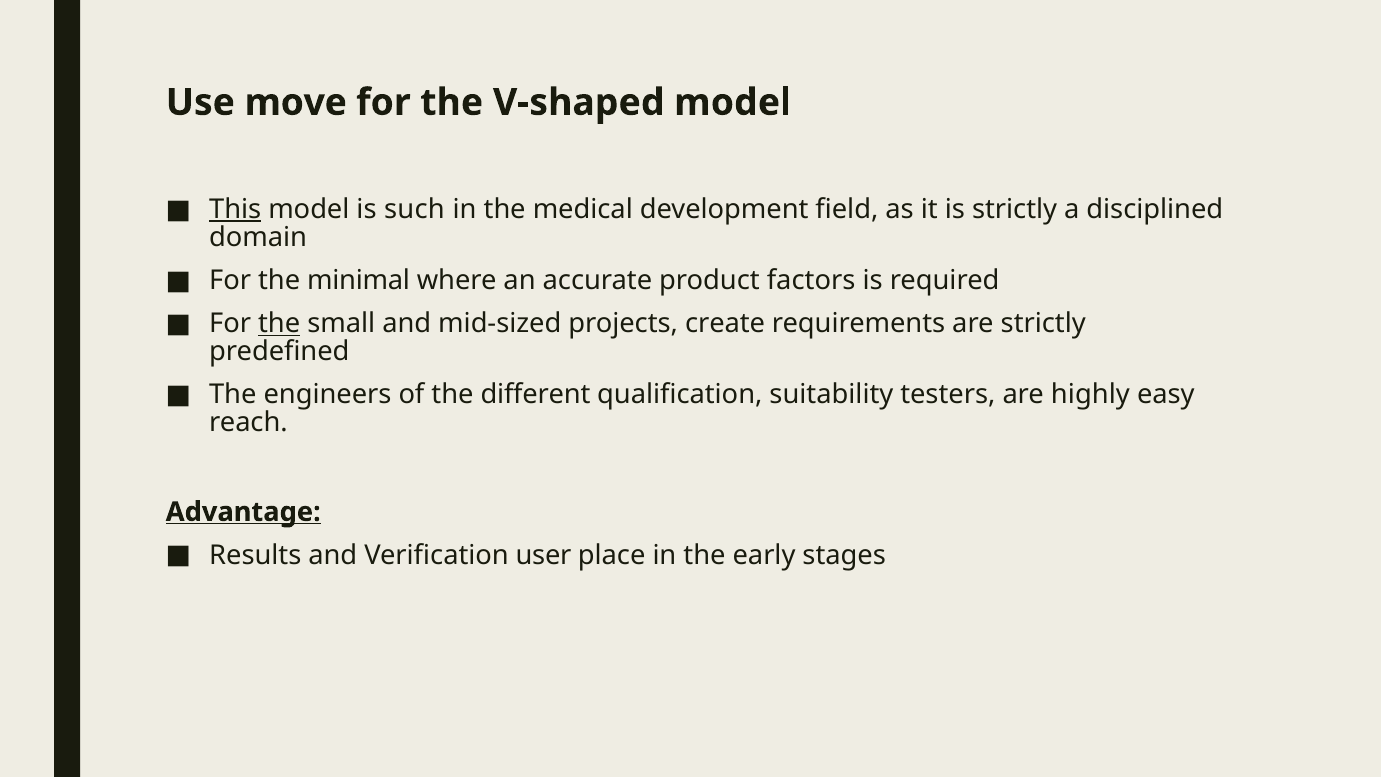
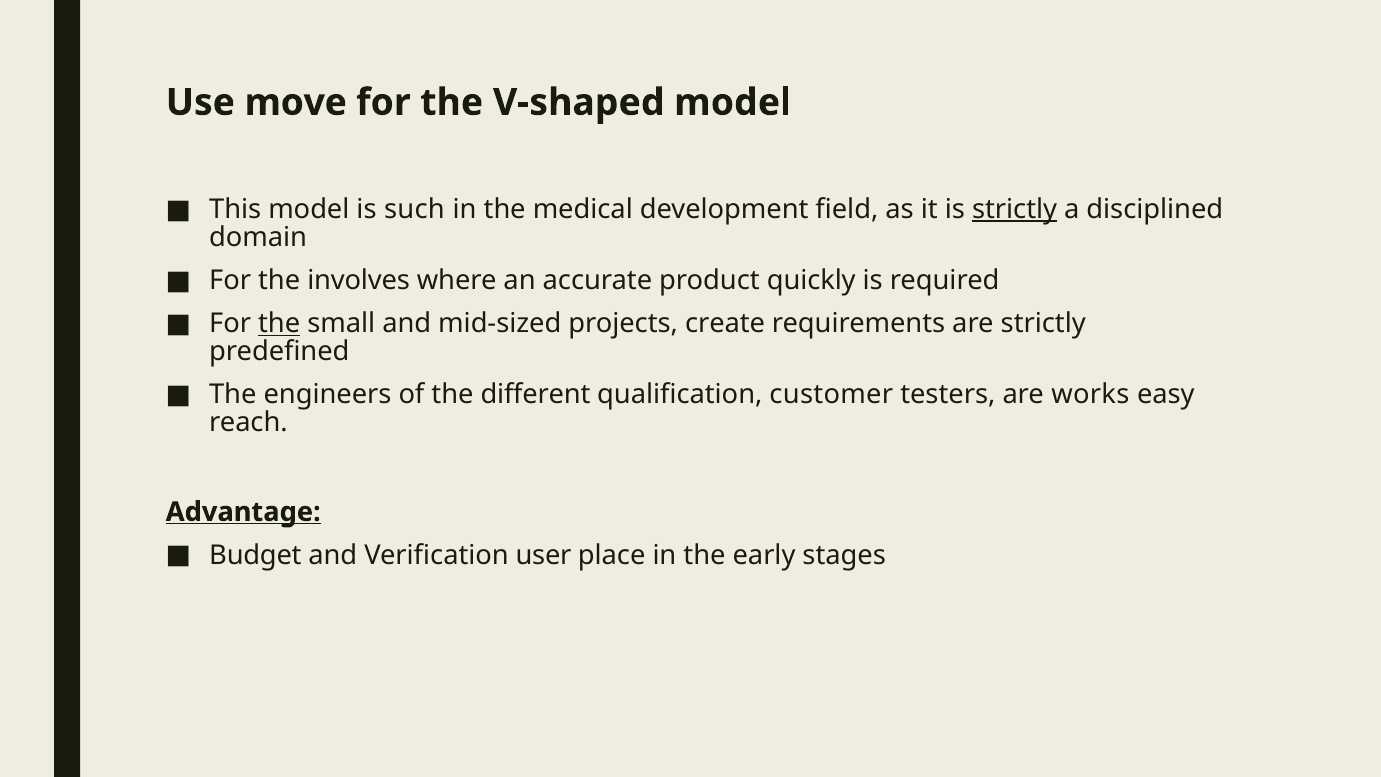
This underline: present -> none (235, 209)
strictly underline: none -> present (1015, 209)
minimal: minimal -> involves (359, 280)
factors: factors -> quickly (811, 280)
suitability: suitability -> customer (831, 395)
highly: highly -> works (1090, 395)
Results: Results -> Budget (255, 555)
